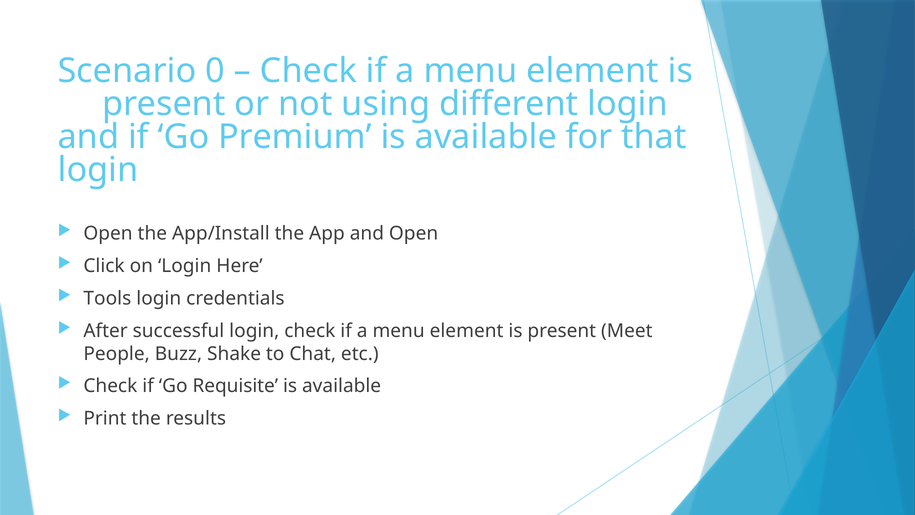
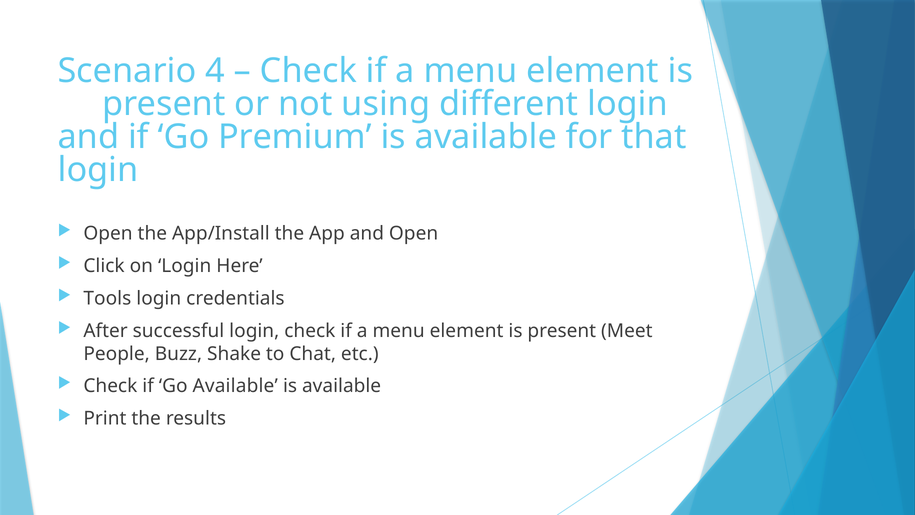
0: 0 -> 4 (215, 71)
Go Requisite: Requisite -> Available (235, 386)
